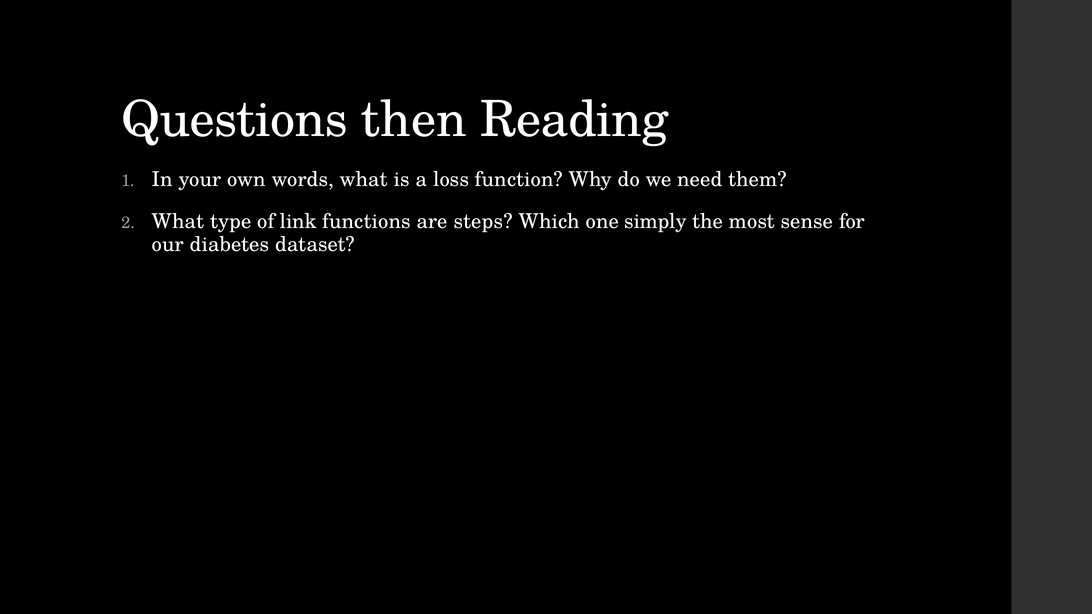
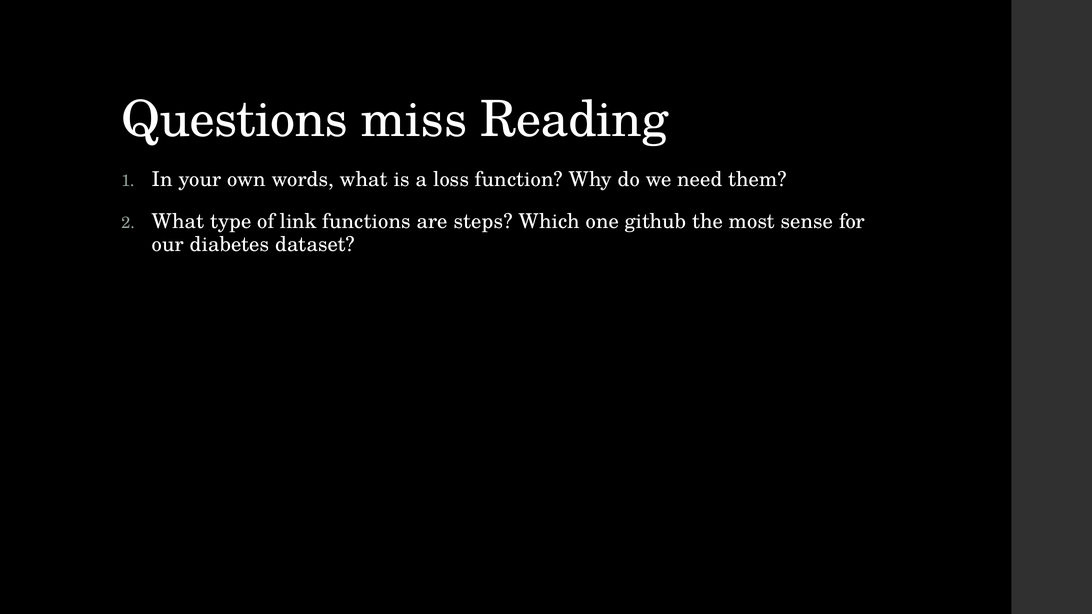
then: then -> miss (414, 120)
simply: simply -> github (656, 221)
